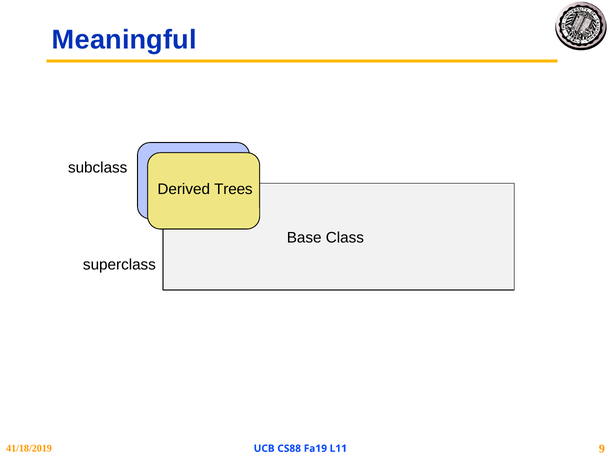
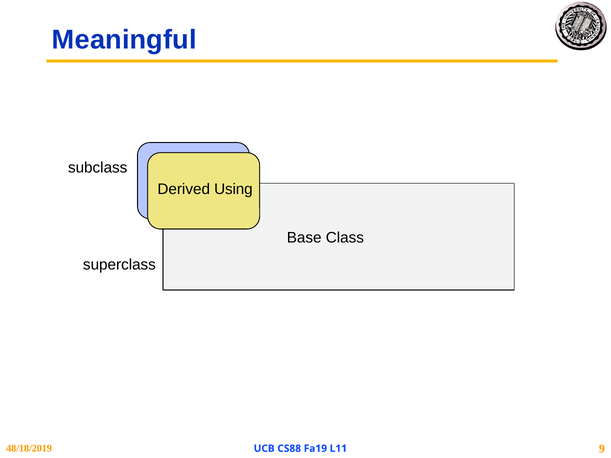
Trees: Trees -> Using (233, 189)
41/18/2019: 41/18/2019 -> 48/18/2019 (29, 449)
